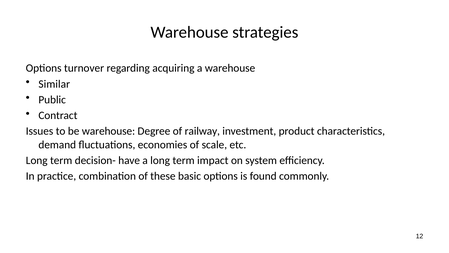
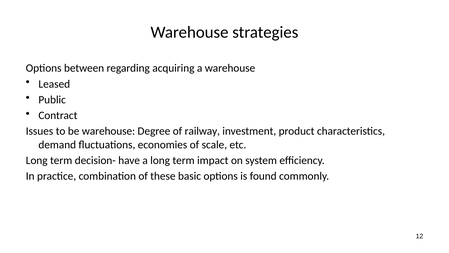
turnover: turnover -> between (84, 68)
Similar: Similar -> Leased (54, 84)
